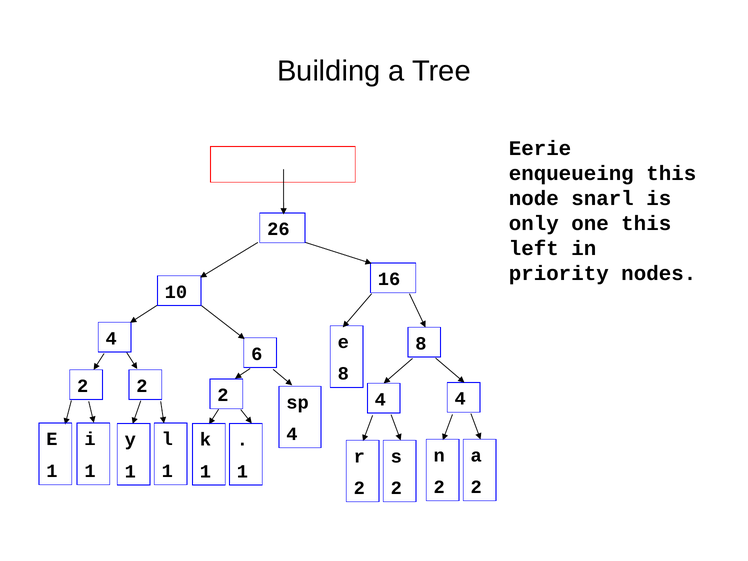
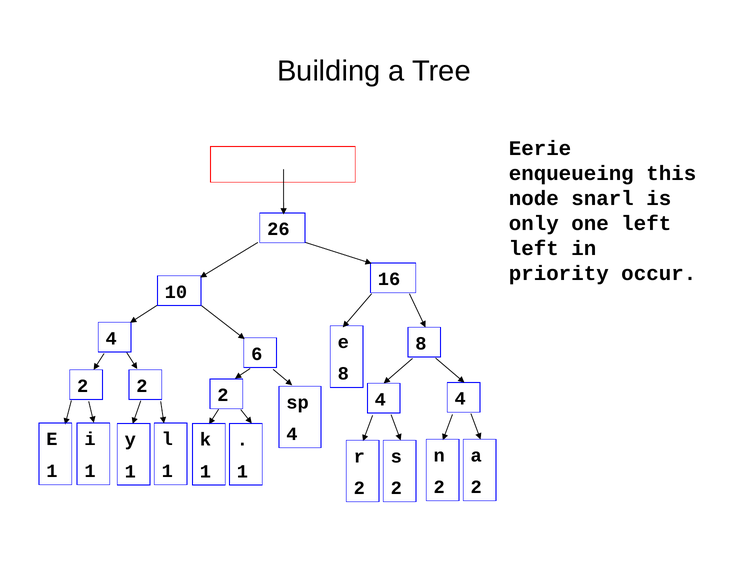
one this: this -> left (646, 223)
nodes: nodes -> occur (659, 273)
